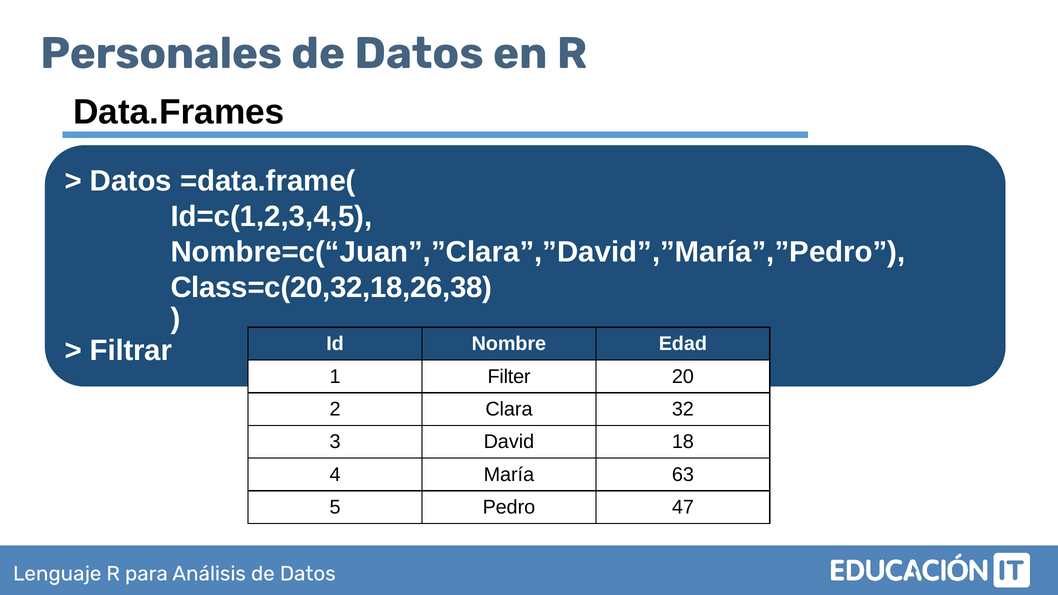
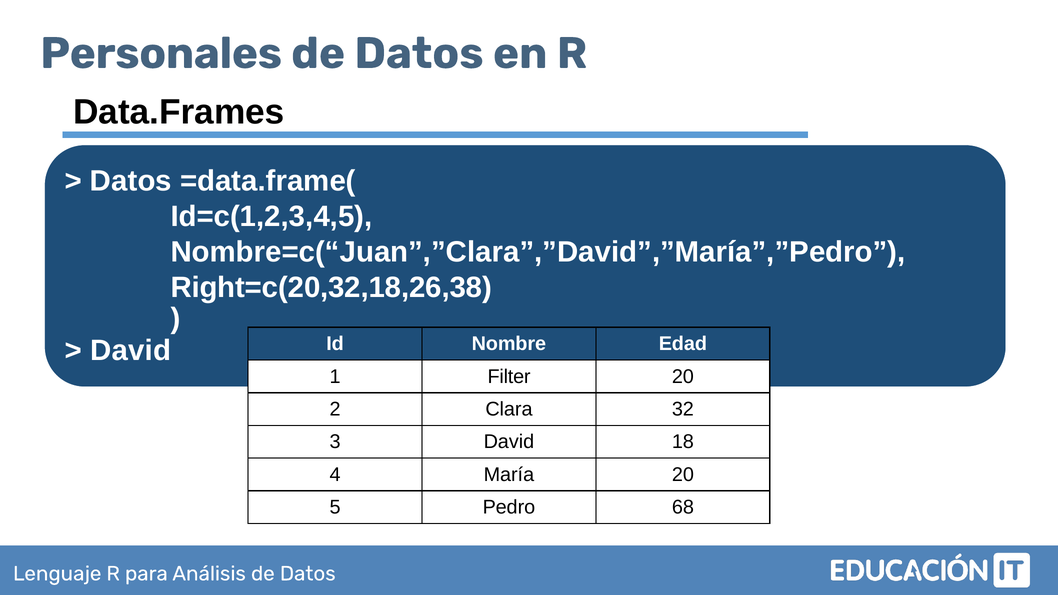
Class=c(20,32,18,26,38: Class=c(20,32,18,26,38 -> Right=c(20,32,18,26,38 (331, 287)
Filtrar: Filtrar -> David (131, 350)
María 63: 63 -> 20 (683, 475)
47: 47 -> 68 (683, 507)
